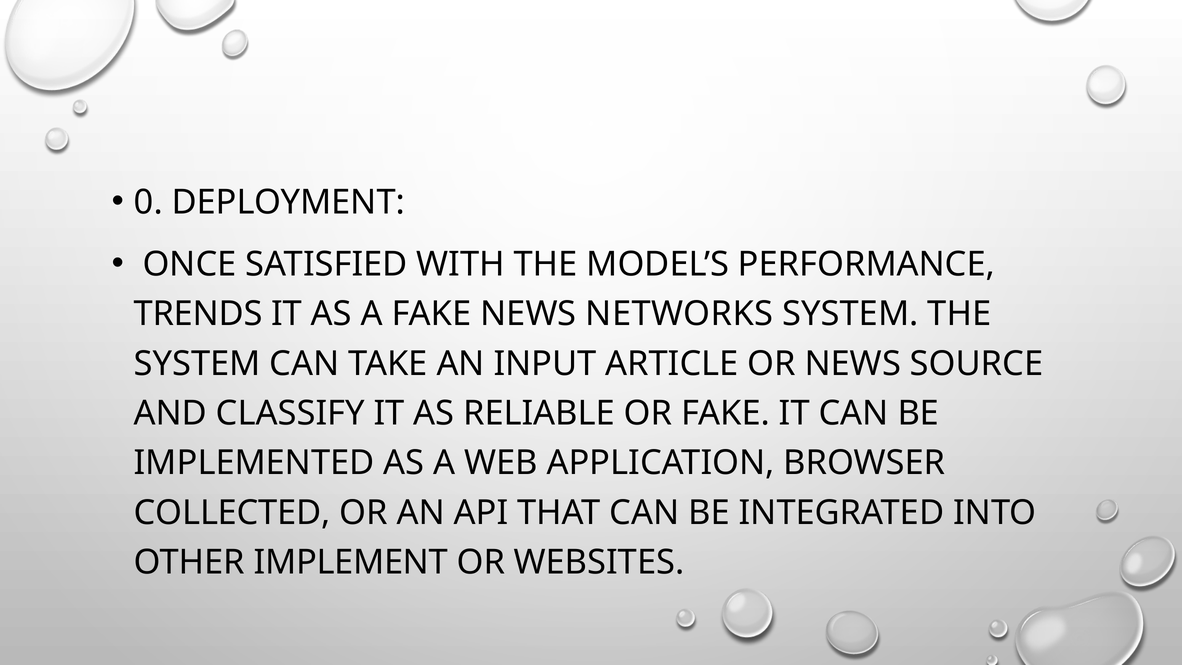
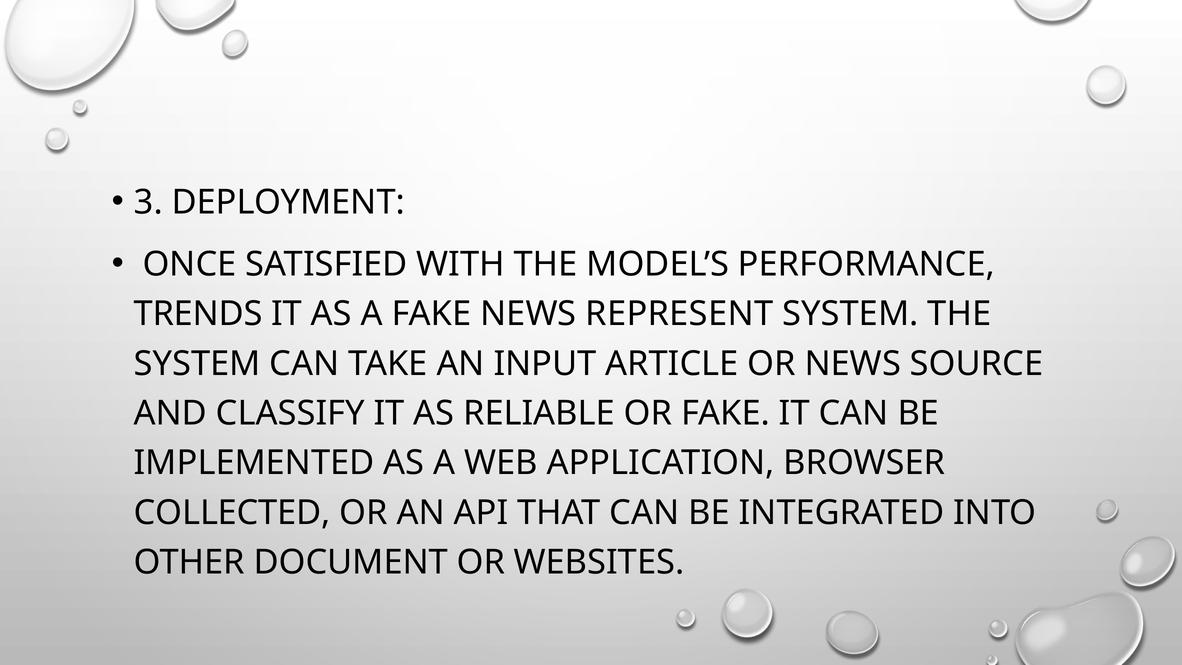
0: 0 -> 3 (148, 202)
NETWORKS: NETWORKS -> REPRESENT (679, 314)
IMPLEMENT: IMPLEMENT -> DOCUMENT (351, 562)
